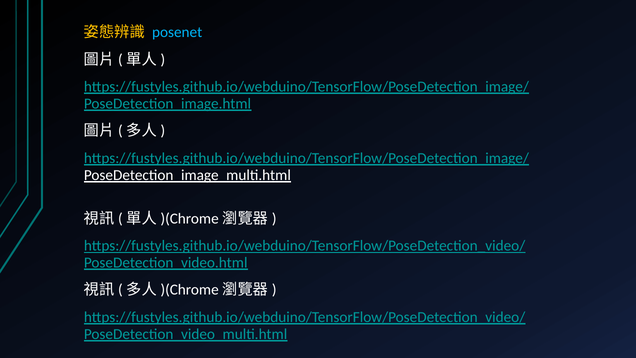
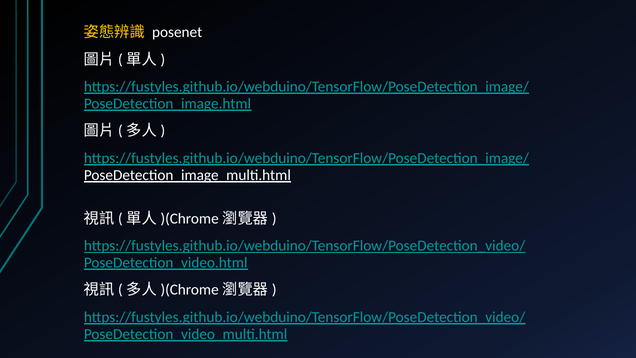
posenet colour: light blue -> white (177, 32)
